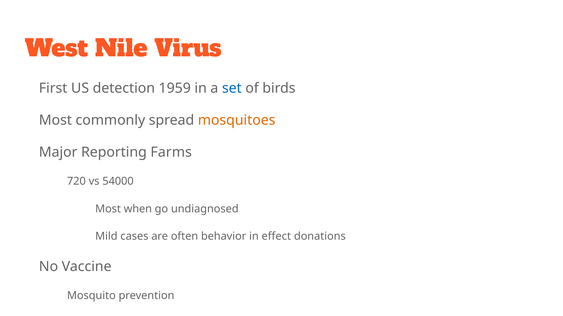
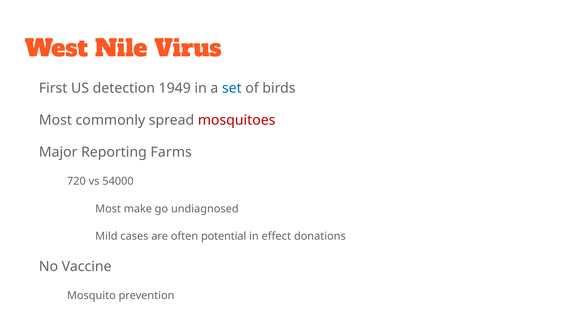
1959: 1959 -> 1949 (175, 89)
mosquitoes colour: orange -> red (237, 120)
when: when -> make (138, 209)
behavior: behavior -> potential (224, 237)
